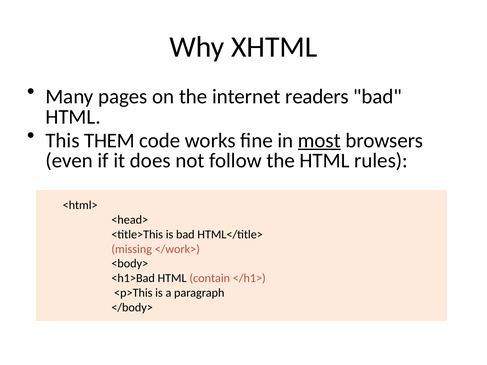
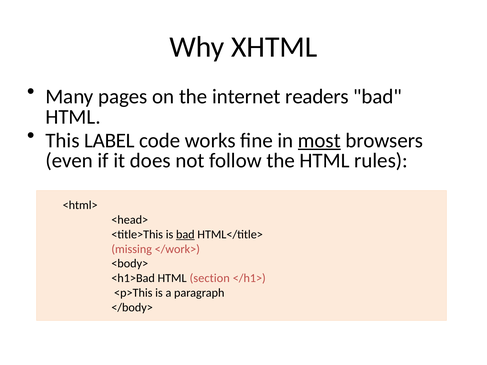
THEM: THEM -> LABEL (109, 141)
bad underline: none -> present (185, 235)
contain: contain -> section (210, 278)
